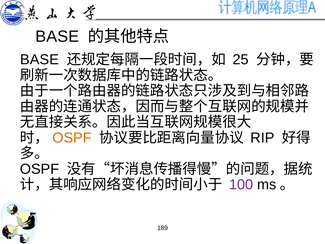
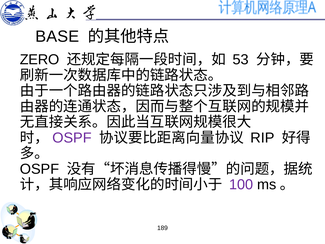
BASE: BASE -> ZERO (40, 60)
25: 25 -> 53 (241, 60)
OSPF colour: orange -> purple (72, 138)
